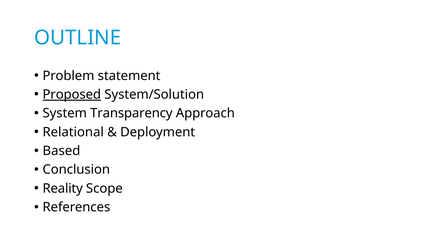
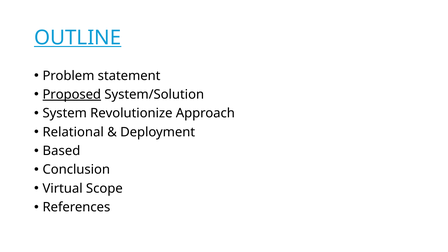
OUTLINE underline: none -> present (78, 38)
Transparency: Transparency -> Revolutionize (131, 113)
Reality: Reality -> Virtual (63, 188)
